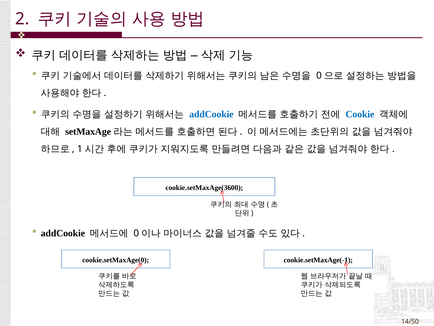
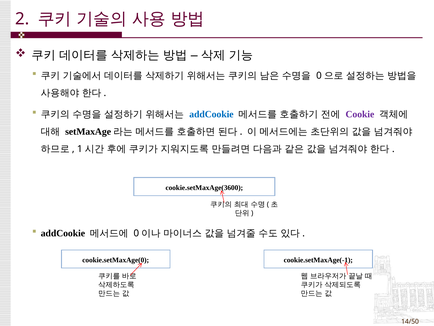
Cookie colour: blue -> purple (360, 114)
